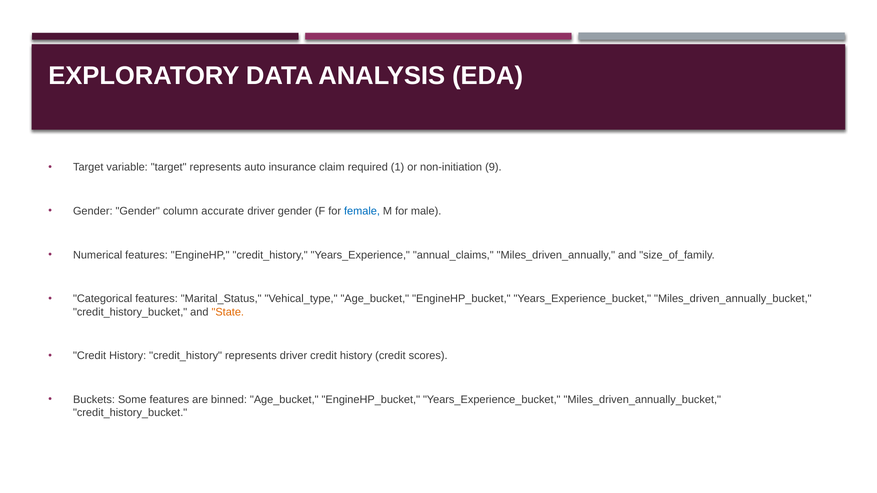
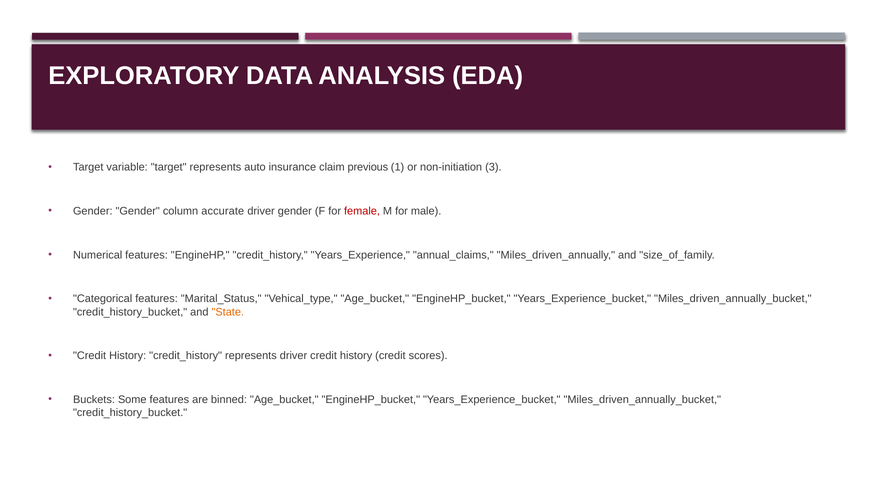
required: required -> previous (368, 167)
9: 9 -> 3 (493, 167)
female colour: blue -> red (362, 211)
